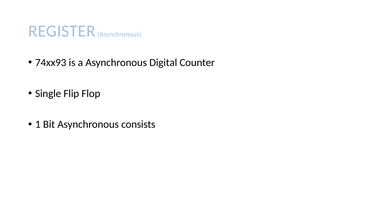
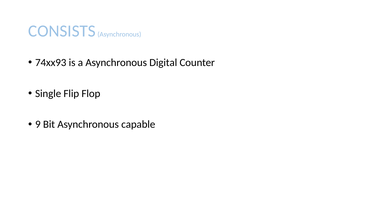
REGISTER: REGISTER -> CONSISTS (62, 31)
1: 1 -> 9 (38, 124)
consists: consists -> capable (138, 124)
